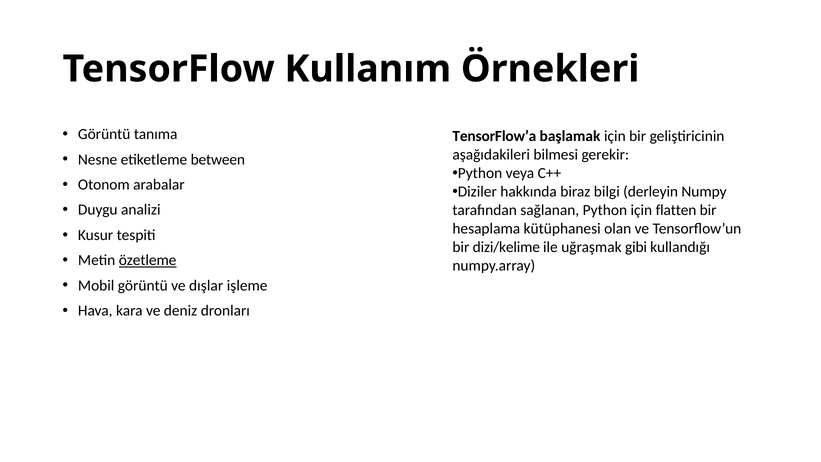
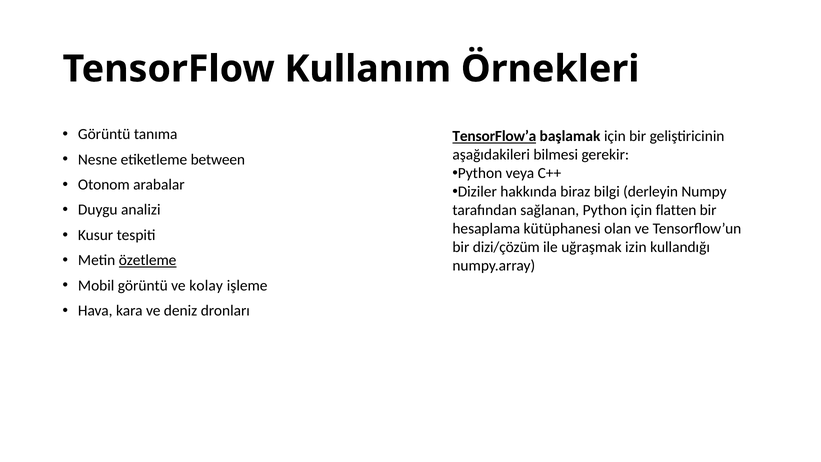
TensorFlow’a underline: none -> present (494, 136)
dizi/kelime: dizi/kelime -> dizi/çözüm (506, 247)
gibi: gibi -> izin (636, 247)
dışlar: dışlar -> kolay (206, 285)
